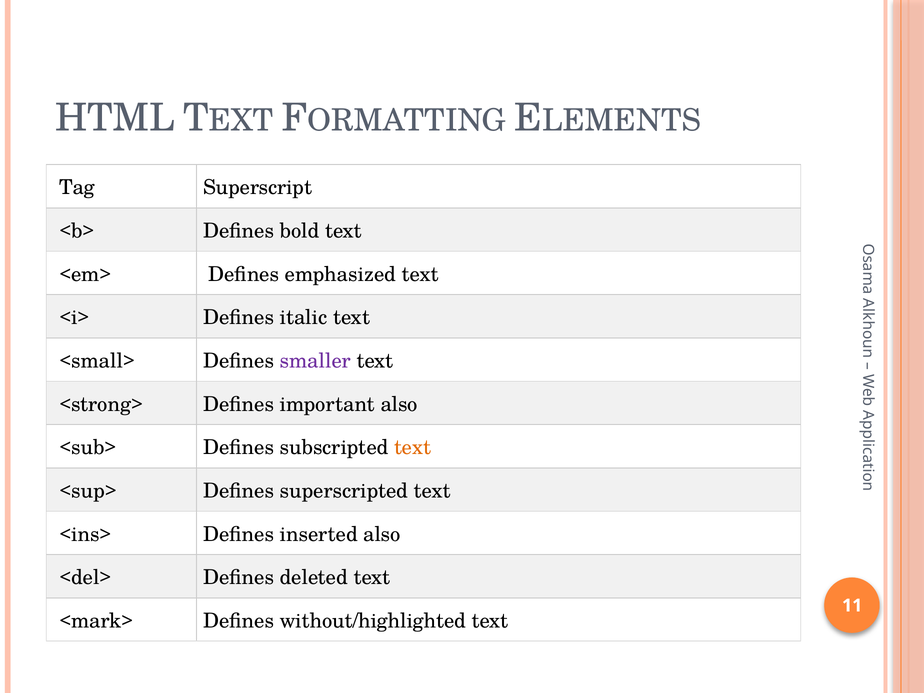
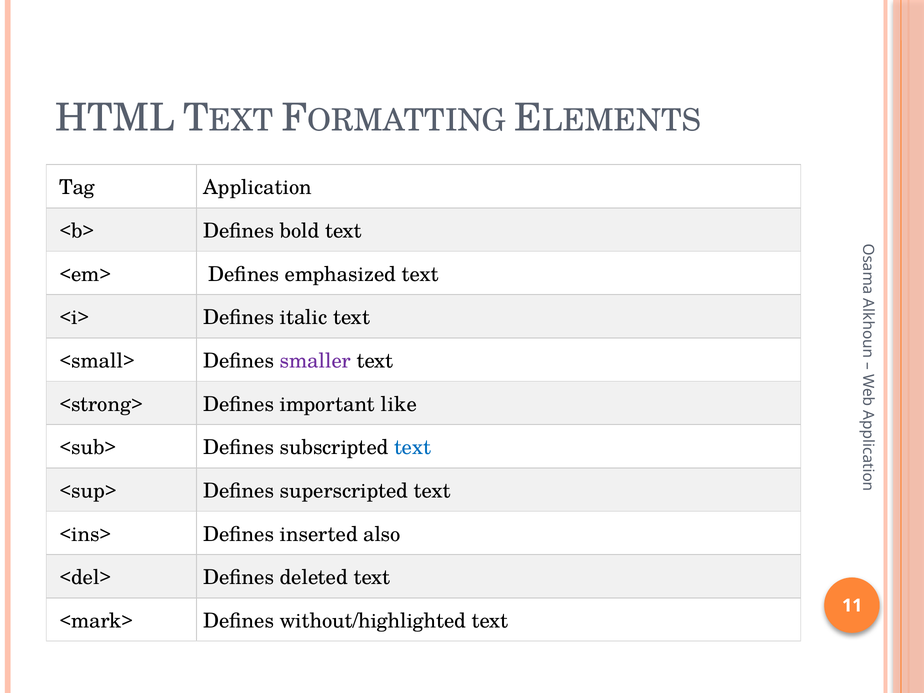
Superscript: Superscript -> Application (258, 188)
important also: also -> like (399, 404)
text colour: orange -> blue (413, 448)
